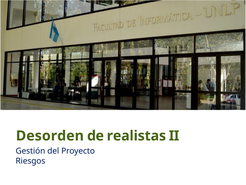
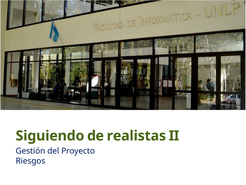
Desorden: Desorden -> Siguiendo (50, 135)
